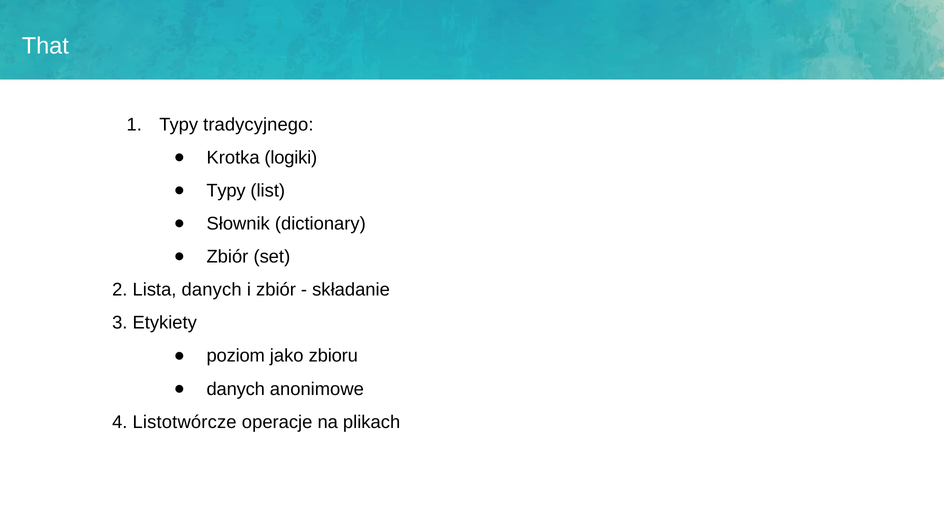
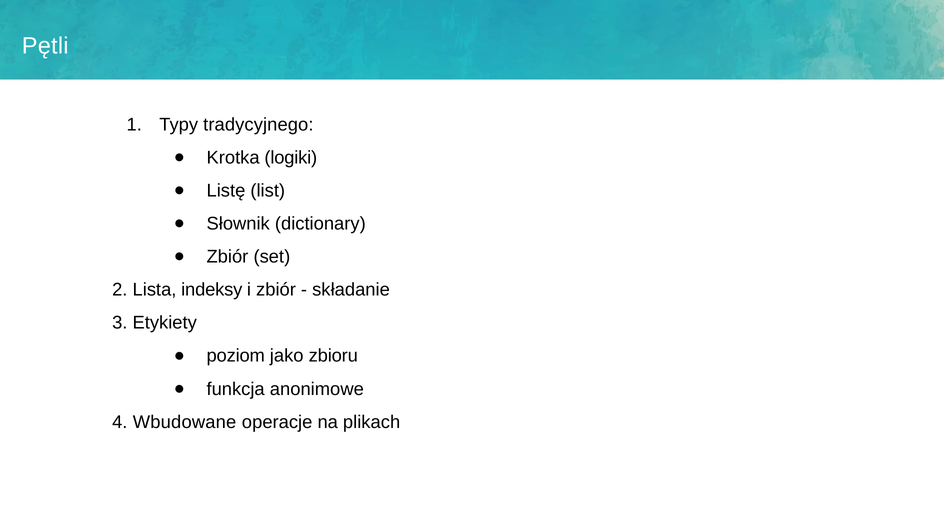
That: That -> Pętli (45, 46)
Typy: Typy -> Listę (226, 191)
Lista danych: danych -> indeksy (212, 290)
danych: danych -> funkcja (236, 389)
Listotwórcze: Listotwórcze -> Wbudowane (185, 422)
